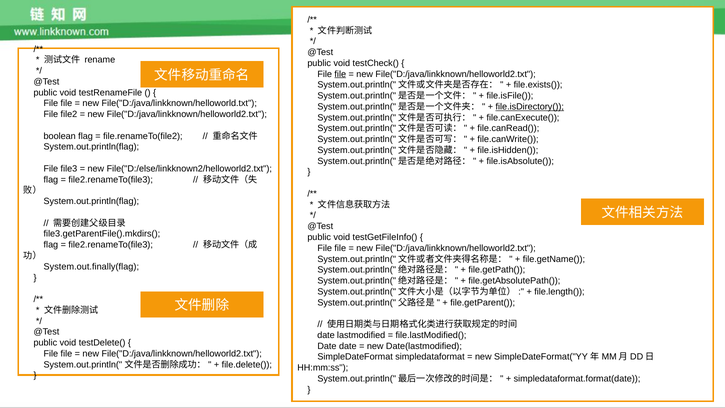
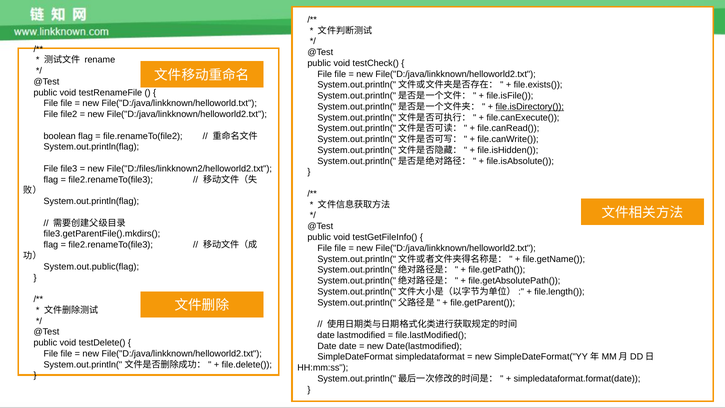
file underline: present -> none (340, 74)
File("D:/else/linkknown2/helloworld2.txt: File("D:/else/linkknown2/helloworld2.txt -> File("D:/files/linkknown2/helloworld2.txt (189, 169)
System.out.finally(flag: System.out.finally(flag -> System.out.public(flag (91, 267)
